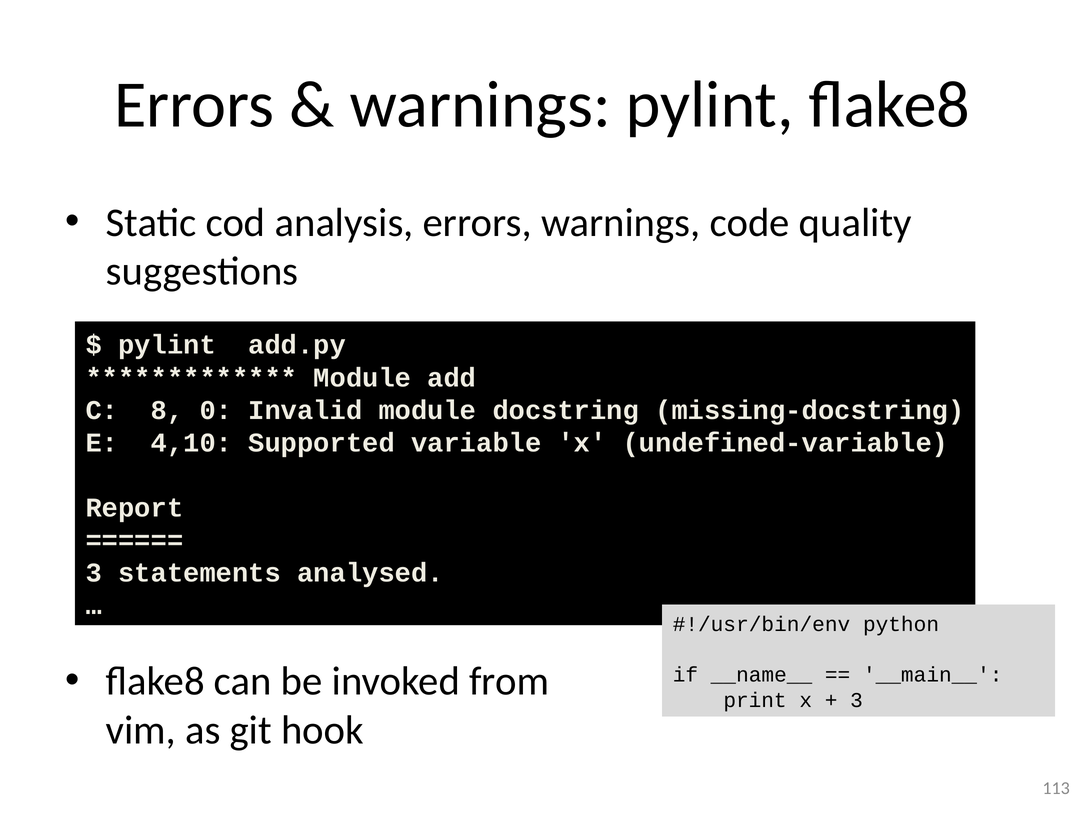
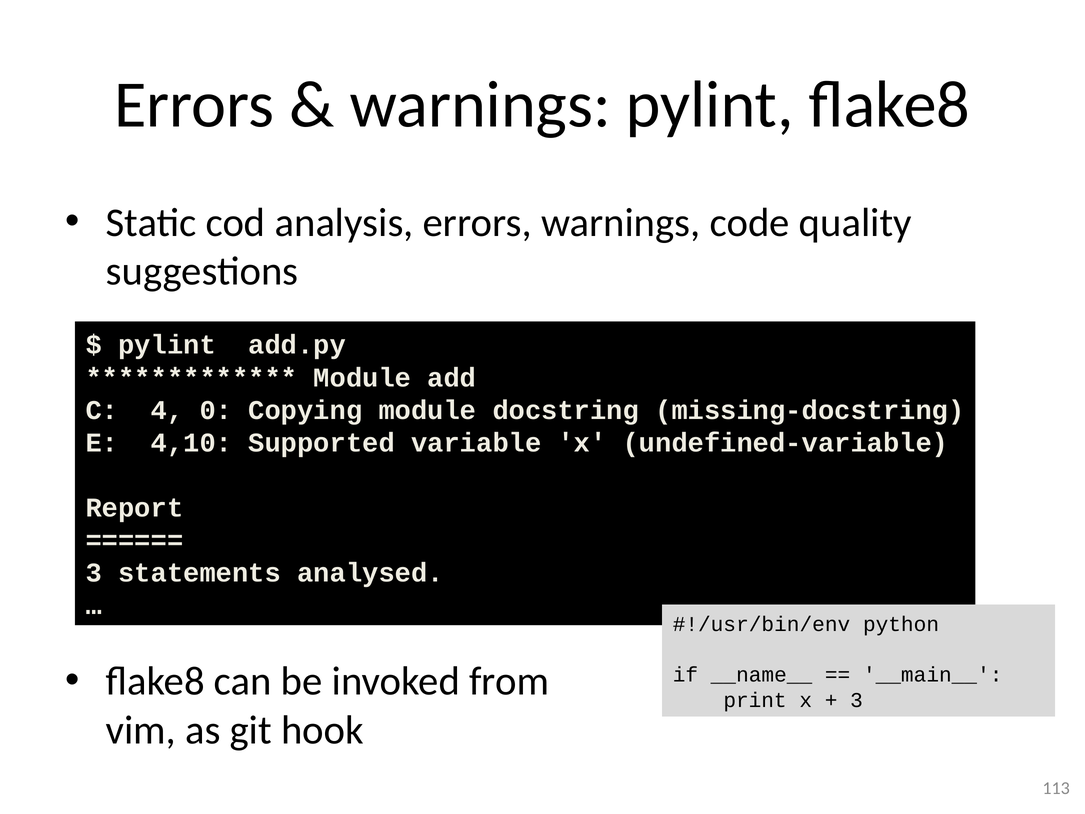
8: 8 -> 4 (167, 410)
Invalid: Invalid -> Copying (305, 410)
